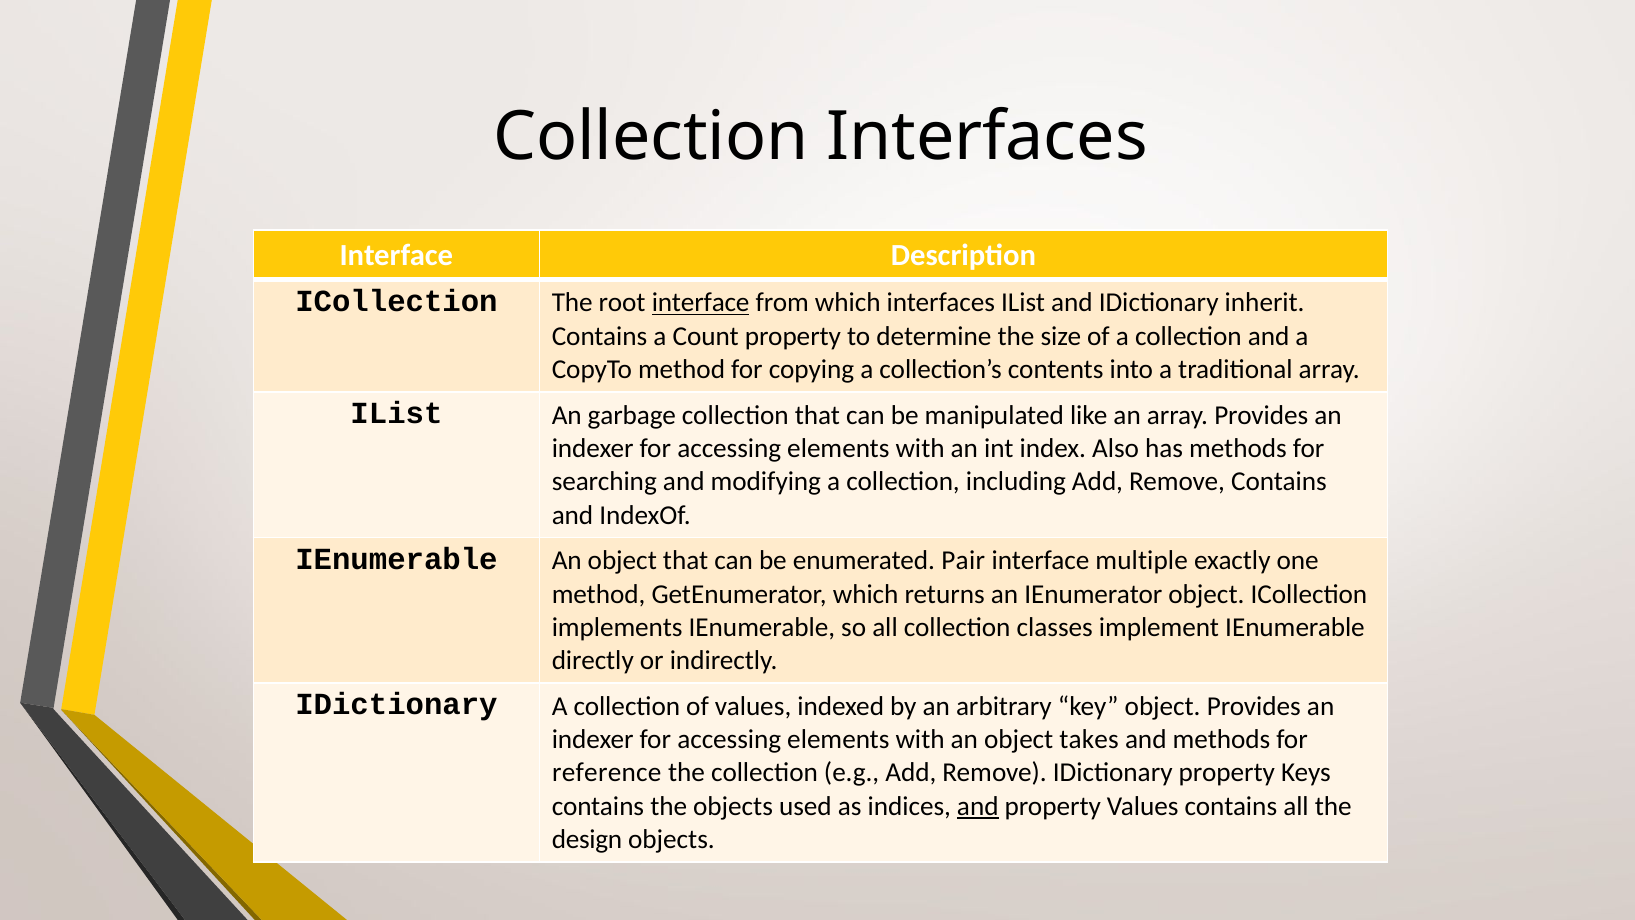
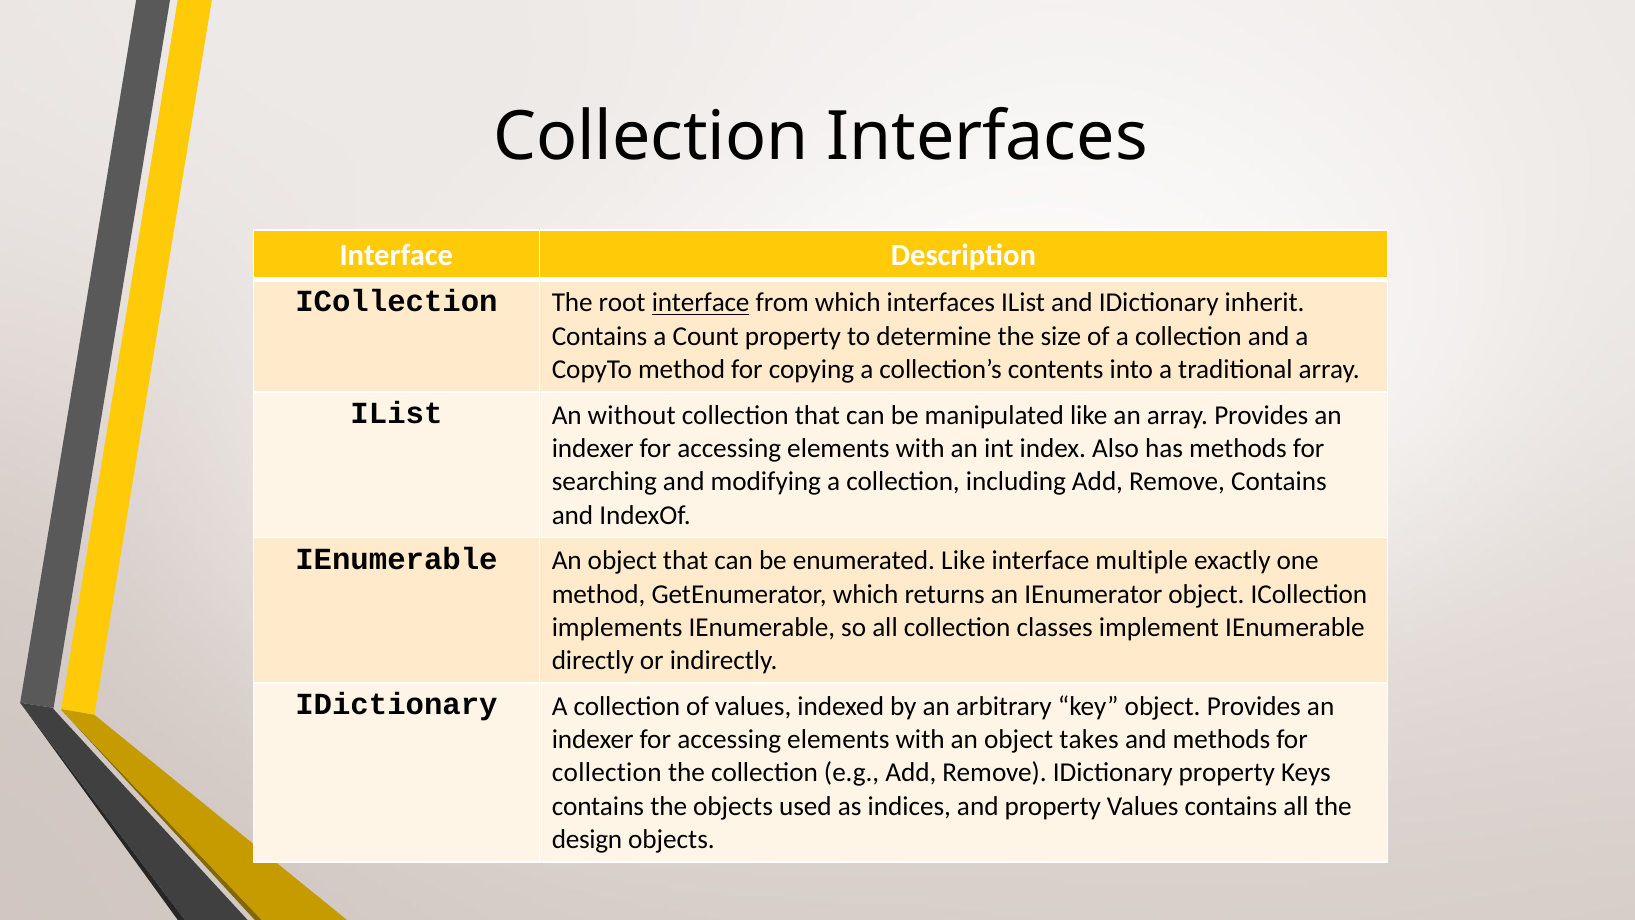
garbage: garbage -> without (632, 415)
enumerated Pair: Pair -> Like (963, 561)
reference: reference -> collection (607, 773)
and underline: present -> none (978, 806)
